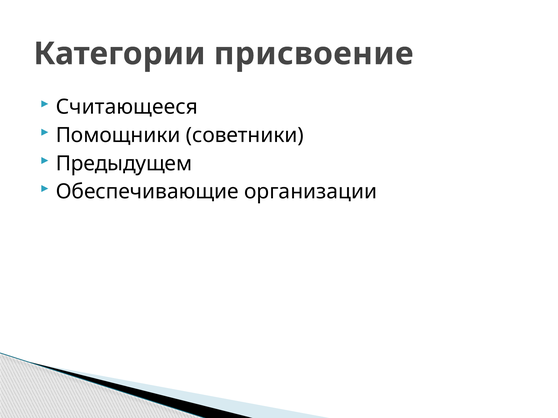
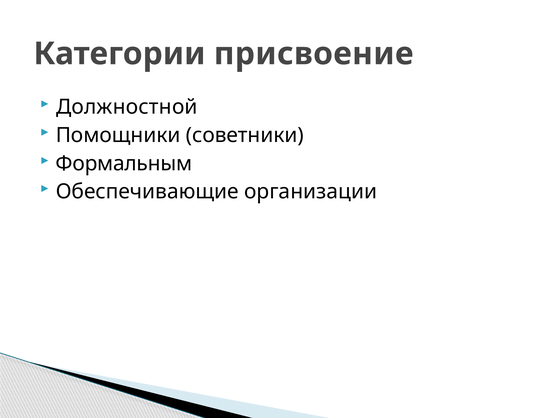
Считающееся: Считающееся -> Должностной (127, 107)
Предыдущем: Предыдущем -> Формальным (124, 164)
